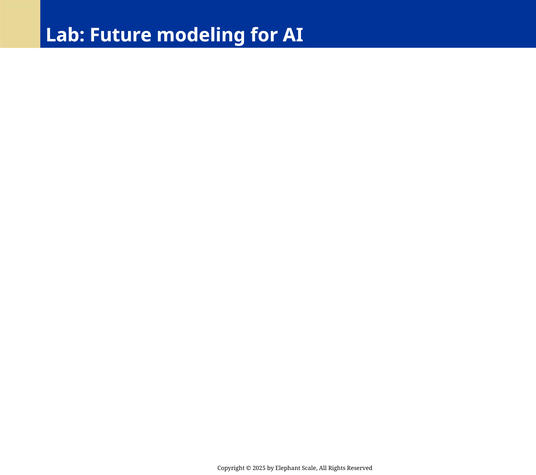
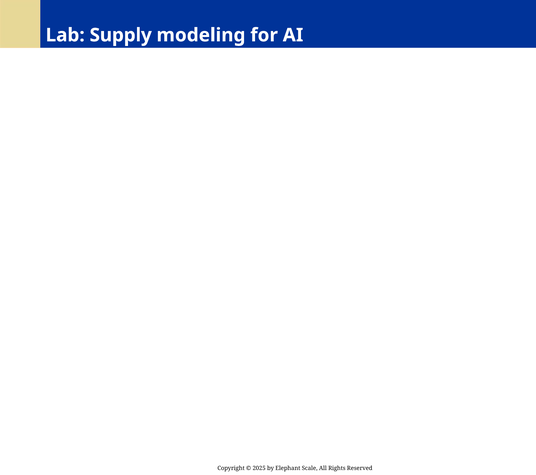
Future: Future -> Supply (121, 35)
